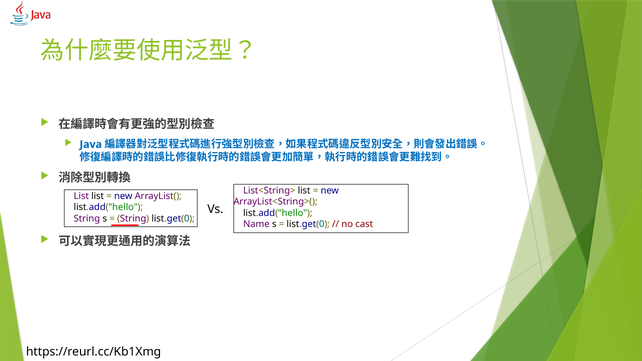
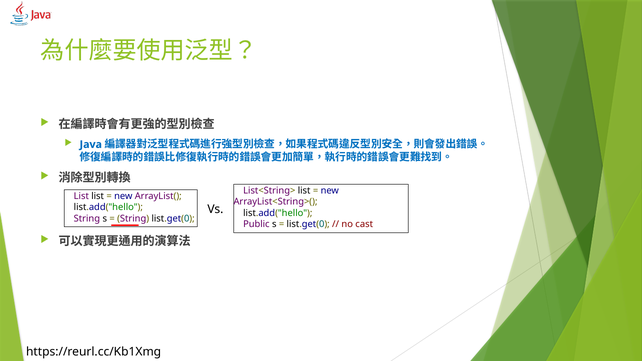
Name: Name -> Public (256, 224)
